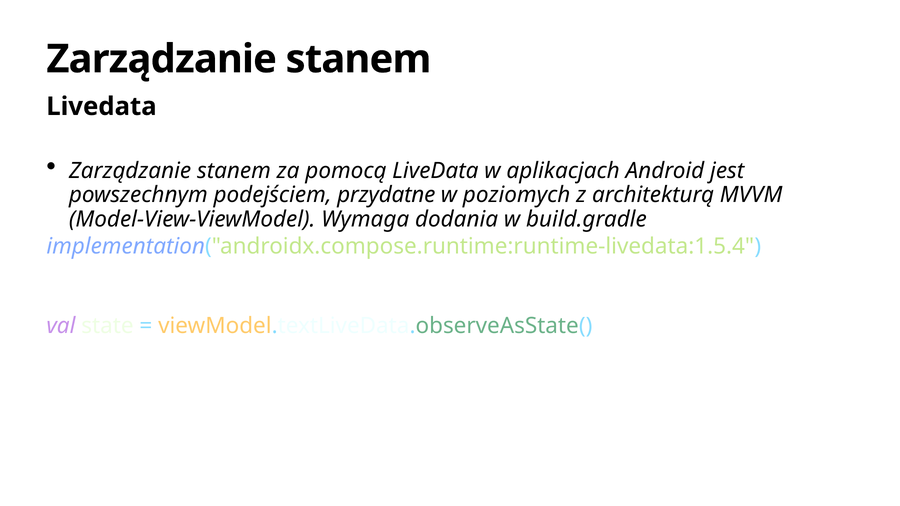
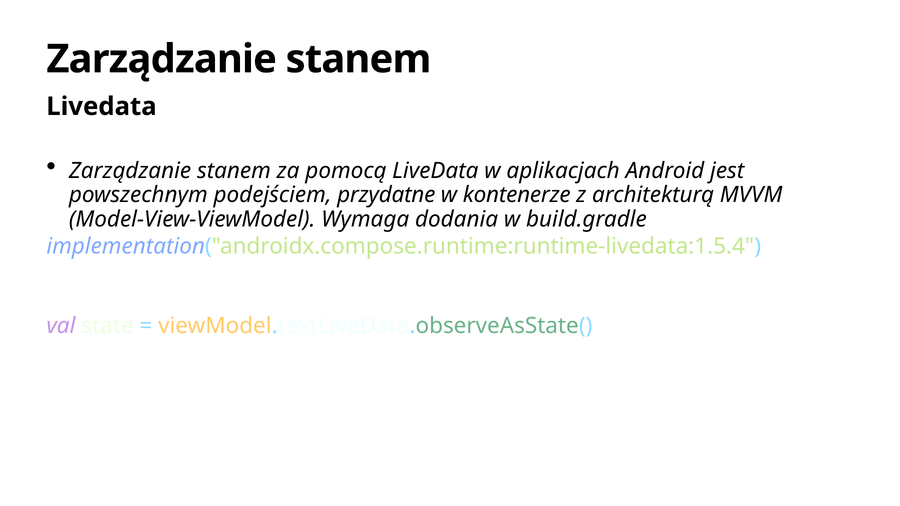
poziomych: poziomych -> kontenerze (517, 195)
